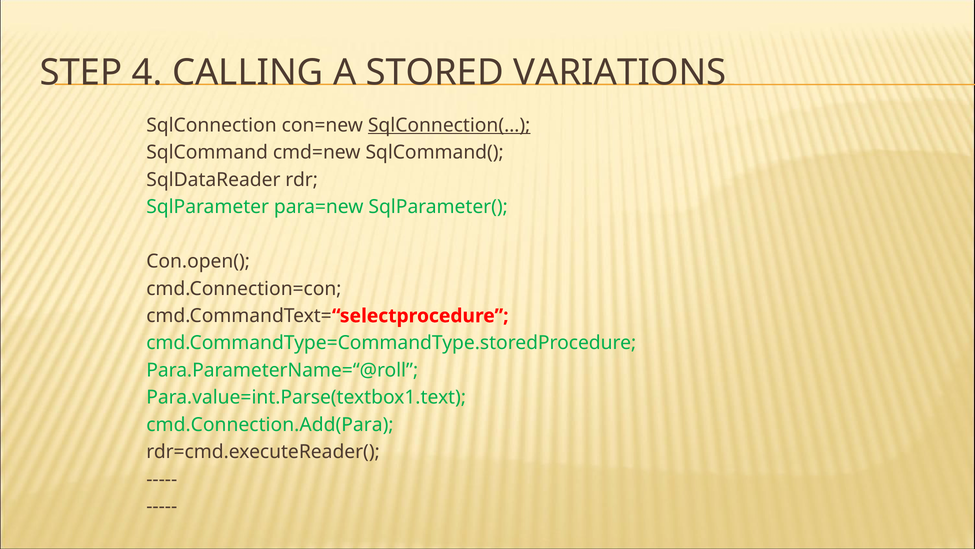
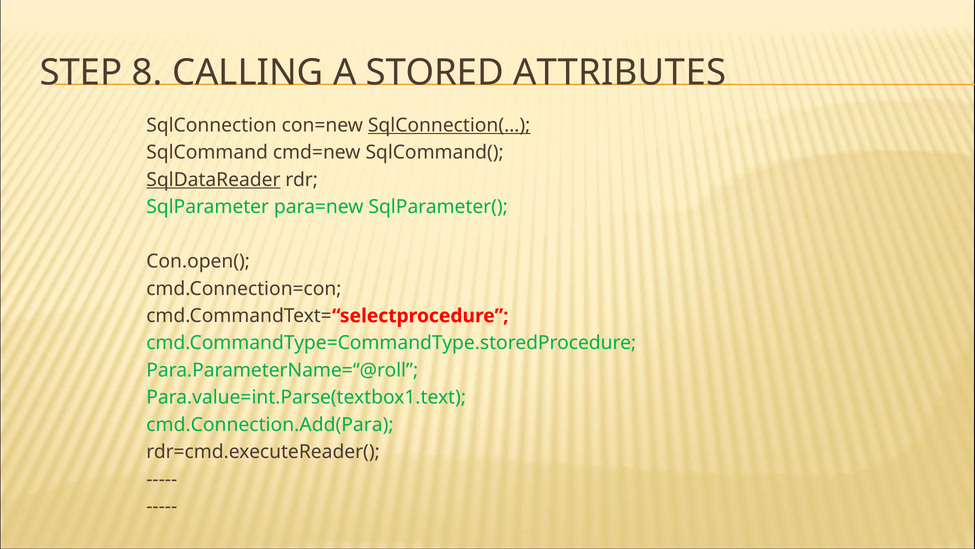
4: 4 -> 8 (147, 73)
VARIATIONS: VARIATIONS -> ATTRIBUTES (620, 73)
SqlDataReader underline: none -> present (213, 180)
